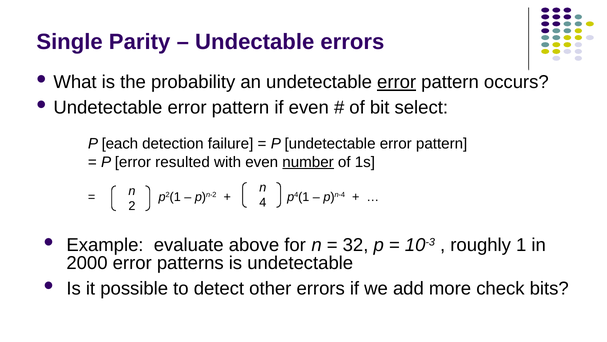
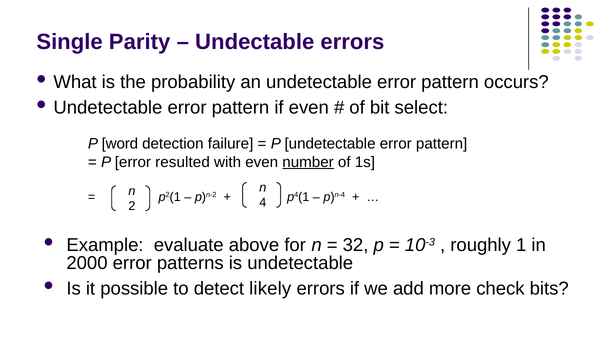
error underline: present -> none (397, 82)
each: each -> word (120, 144)
other: other -> likely (270, 288)
